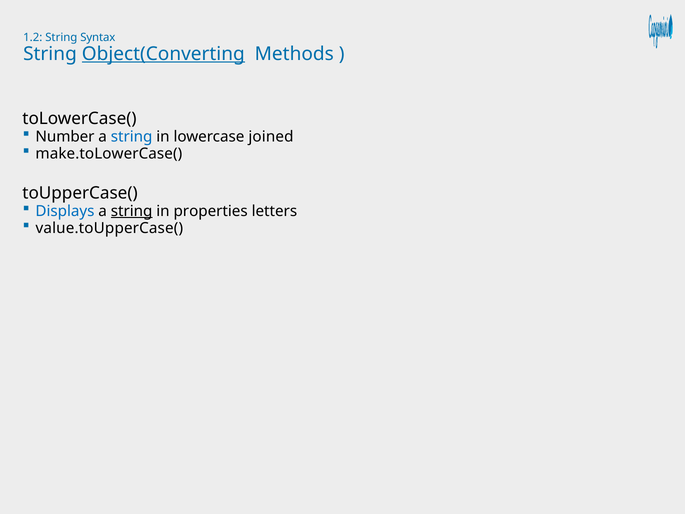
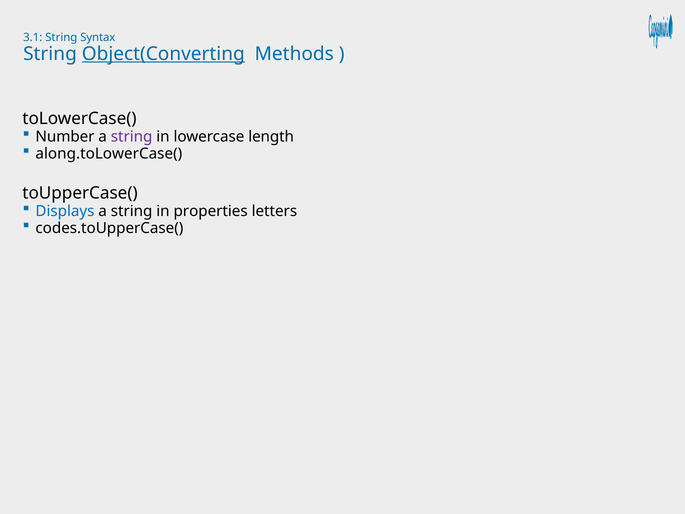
1.2: 1.2 -> 3.1 (33, 37)
string colour: blue -> purple (132, 137)
joined: joined -> length (271, 137)
make.toLowerCase(: make.toLowerCase( -> along.toLowerCase( (109, 154)
string underline: present -> none (132, 211)
value.toUpperCase(: value.toUpperCase( -> codes.toUpperCase( (109, 228)
